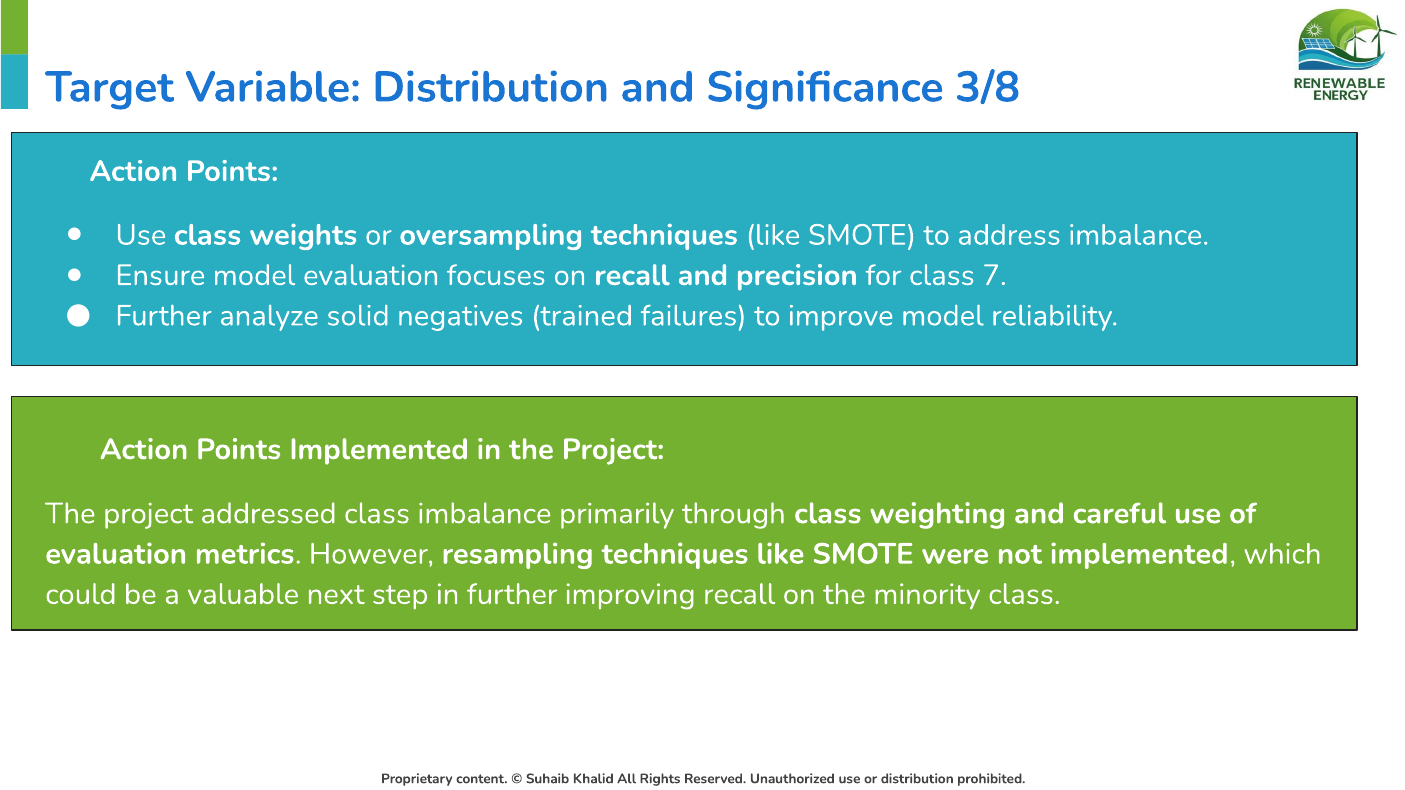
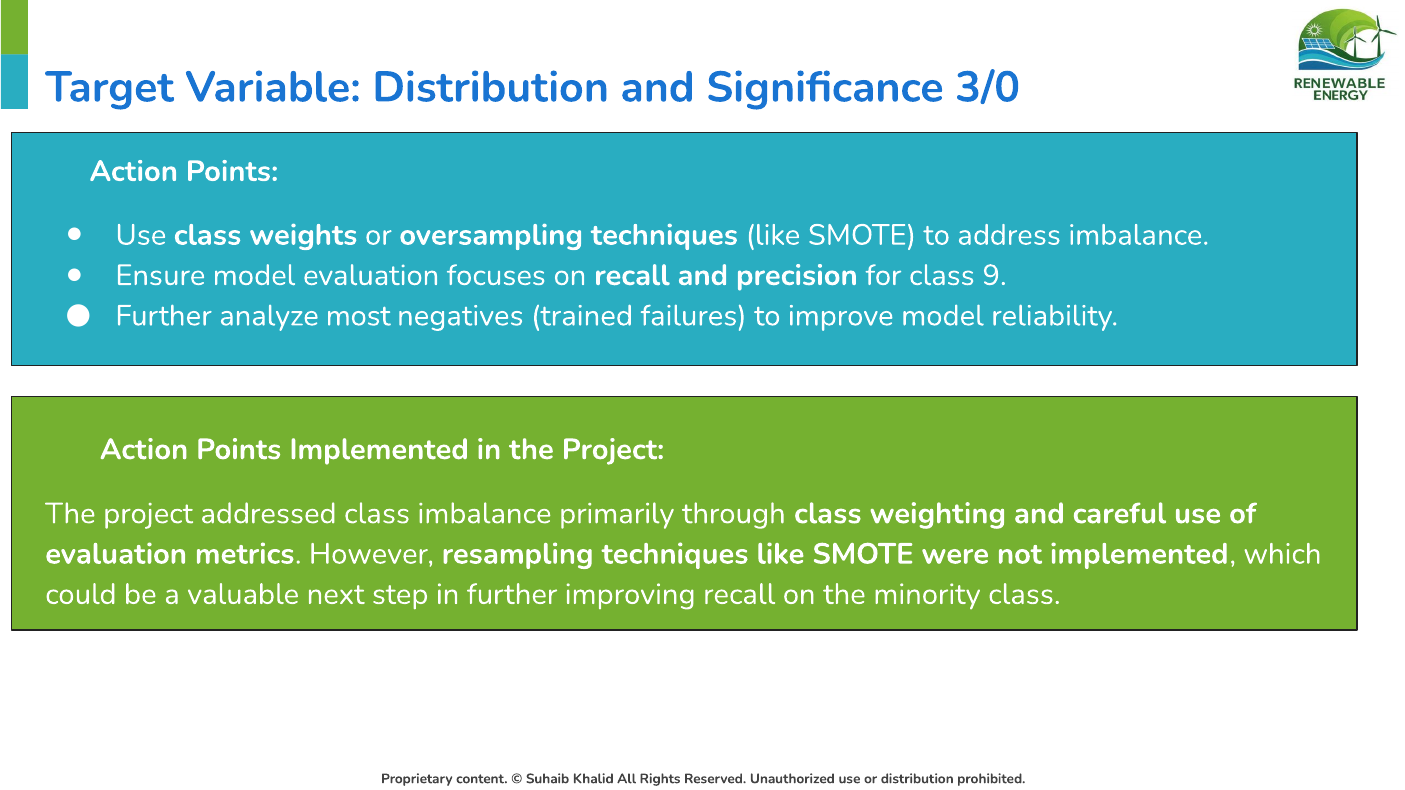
3/8: 3/8 -> 3/0 (988, 87)
7: 7 -> 9 (995, 275)
solid: solid -> most (358, 316)
